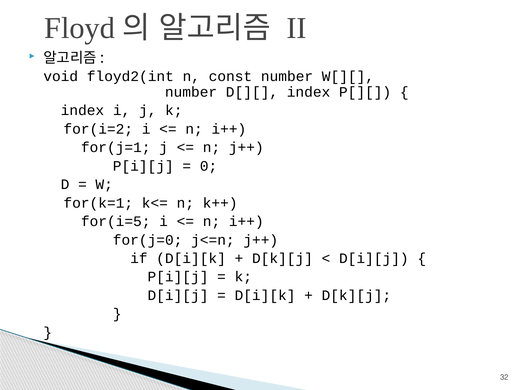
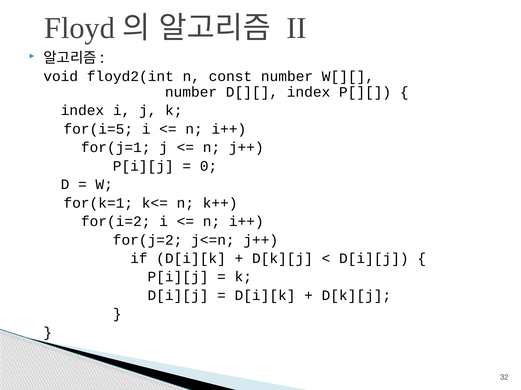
for(i=2: for(i=2 -> for(i=5 (98, 129)
for(i=5: for(i=5 -> for(i=2 (116, 222)
for(j=0: for(j=0 -> for(j=2 (148, 240)
